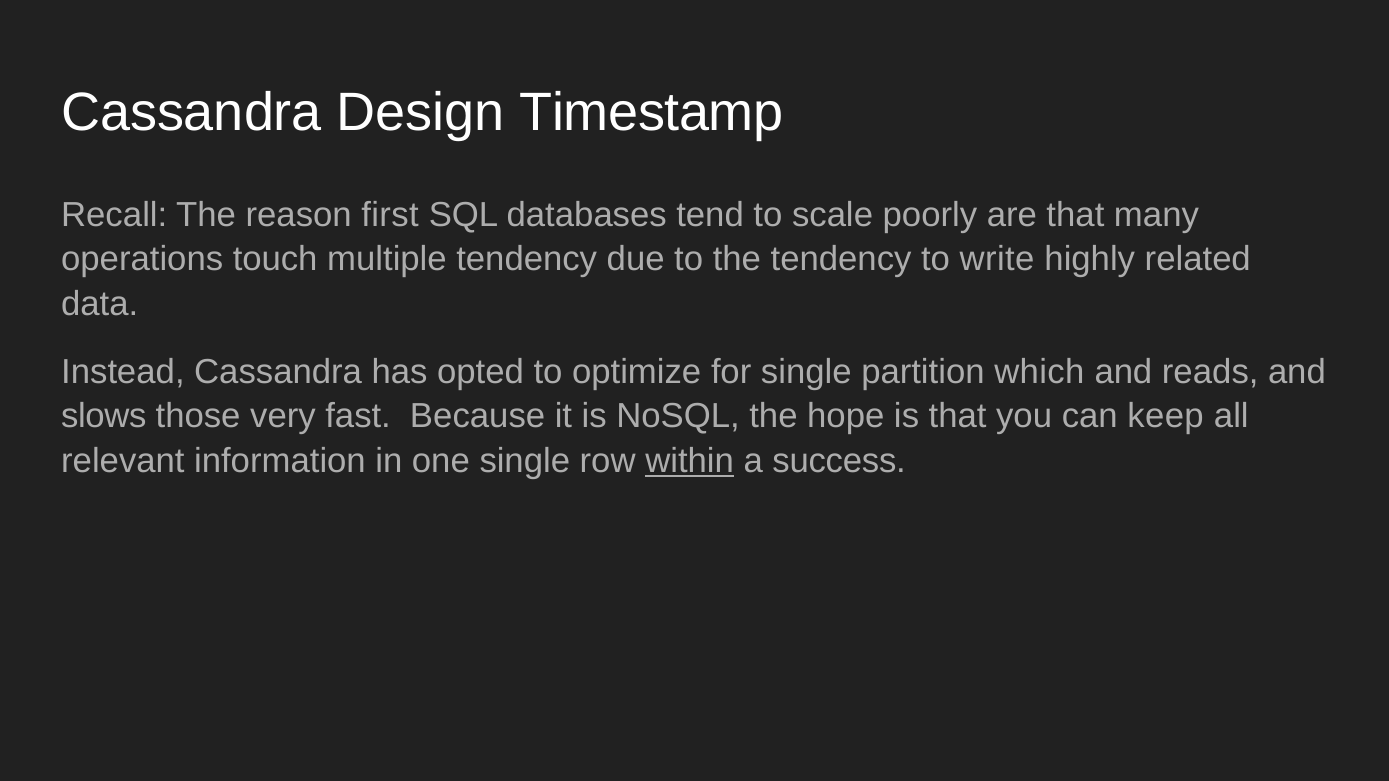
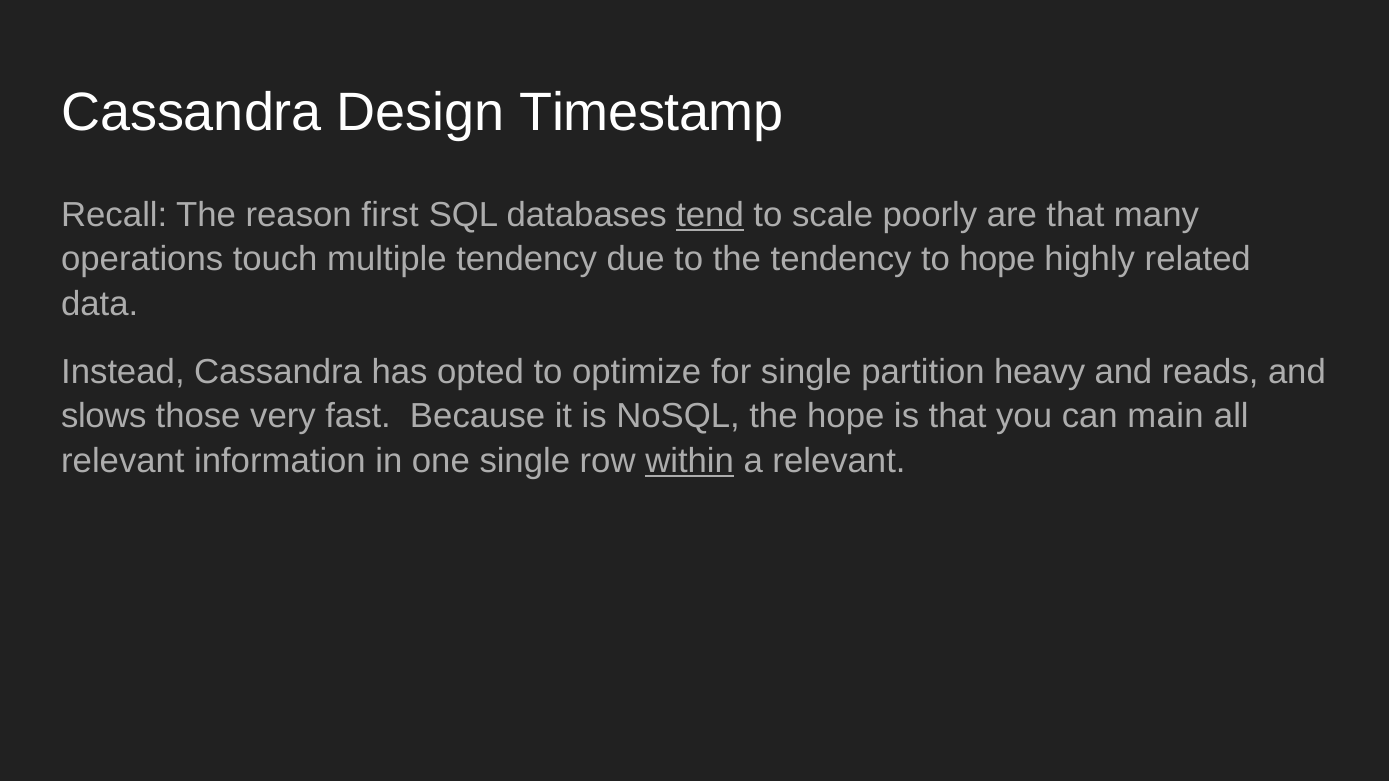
tend underline: none -> present (710, 215)
to write: write -> hope (997, 259)
which: which -> heavy (1040, 372)
keep: keep -> main (1166, 417)
a success: success -> relevant (839, 461)
